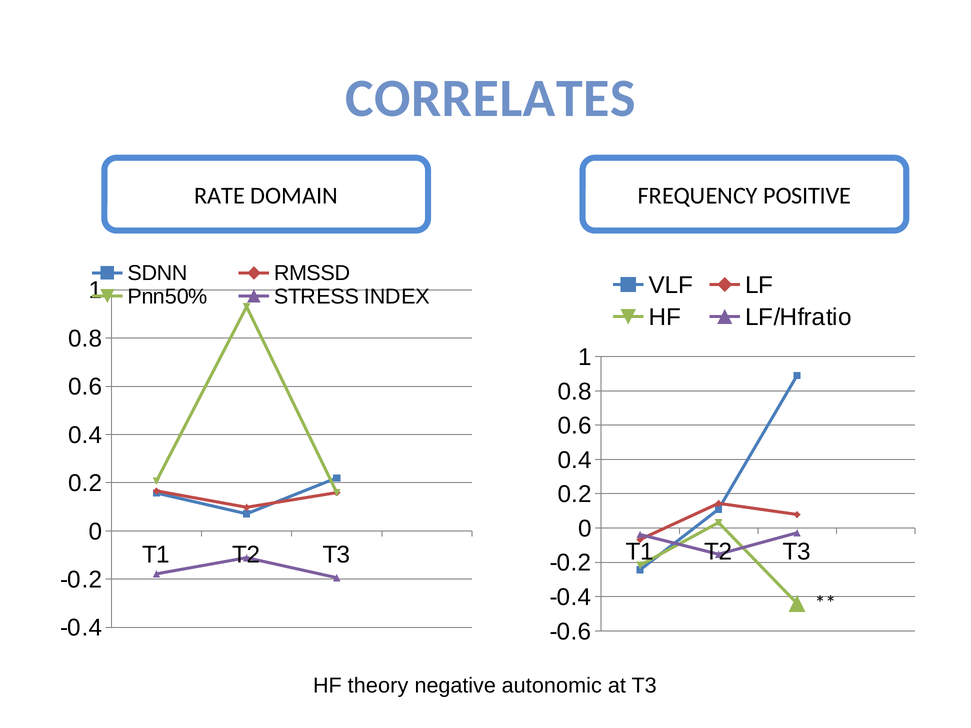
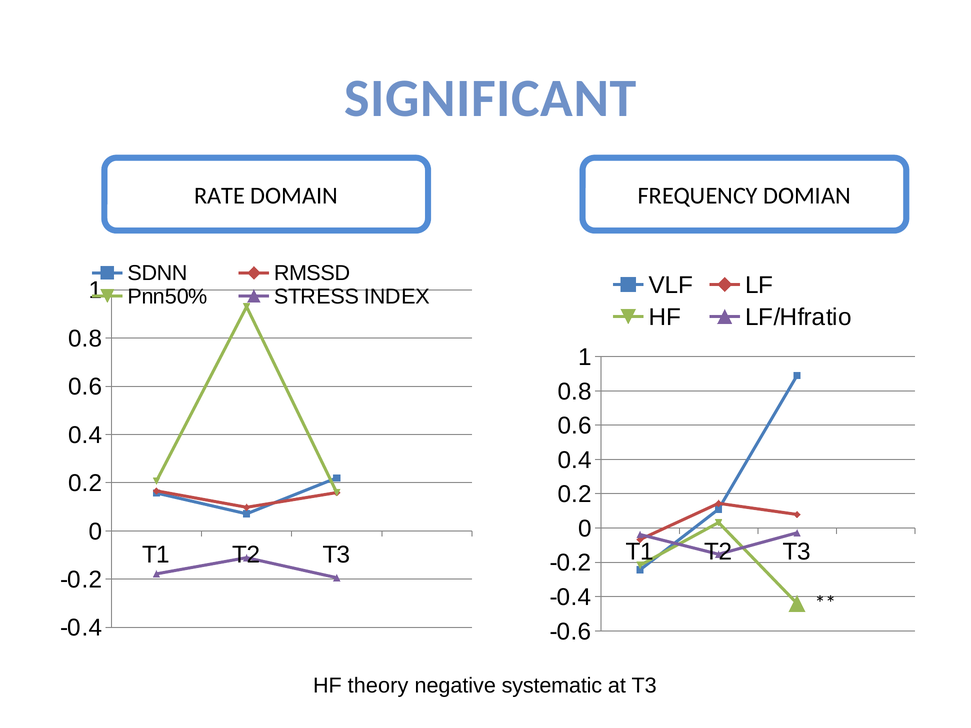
CORRELATES: CORRELATES -> SIGNIFICANT (490, 99)
POSITIVE: POSITIVE -> DOMIAN (807, 196)
autonomic: autonomic -> systematic (552, 686)
